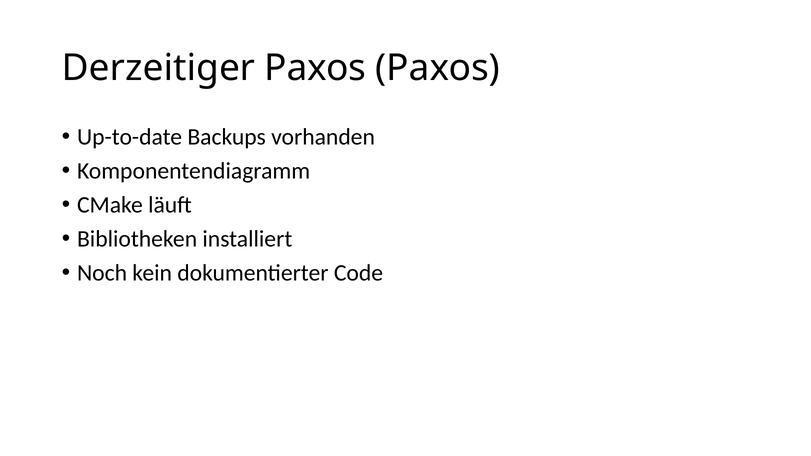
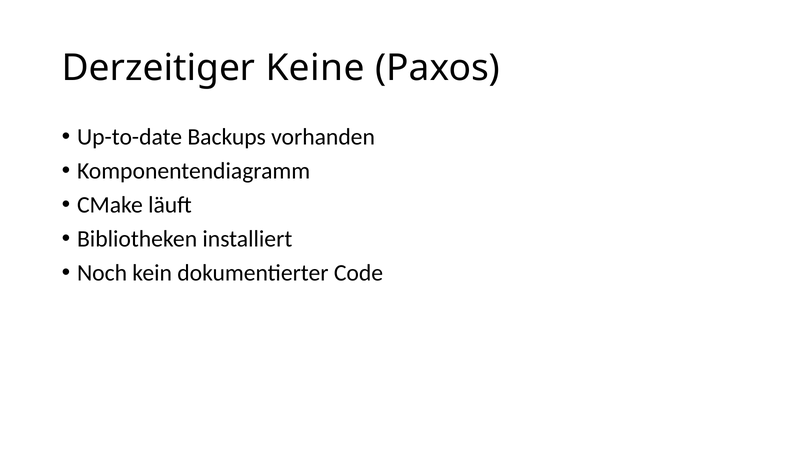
Derzeitiger Paxos: Paxos -> Keine (315, 68)
